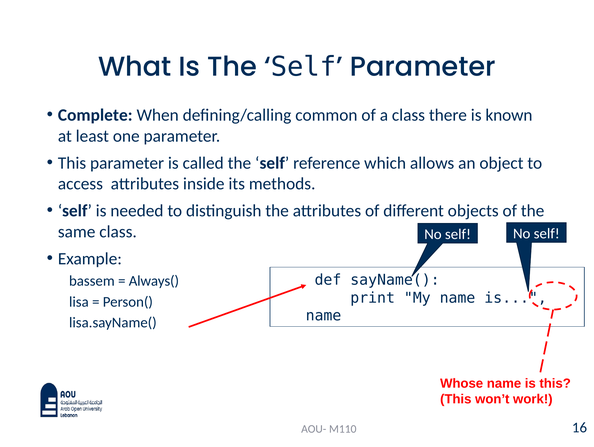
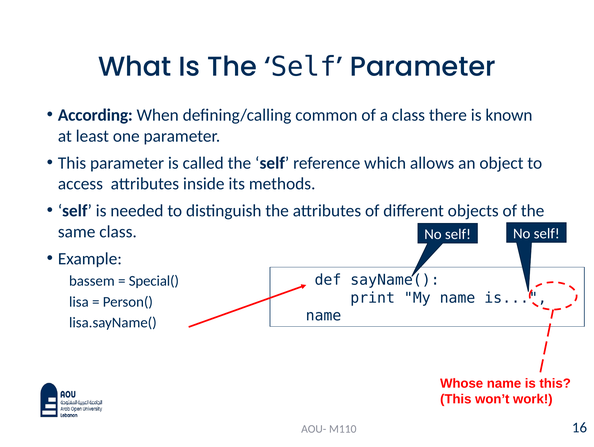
Complete: Complete -> According (95, 115)
Always(: Always( -> Special( (154, 281)
